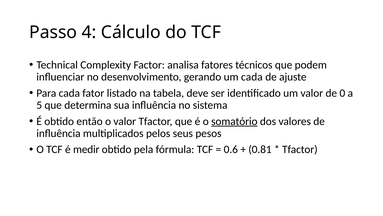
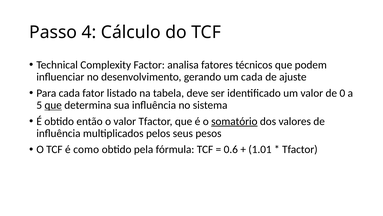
que underline: none -> present (53, 105)
medir: medir -> como (86, 149)
0.81: 0.81 -> 1.01 (260, 149)
